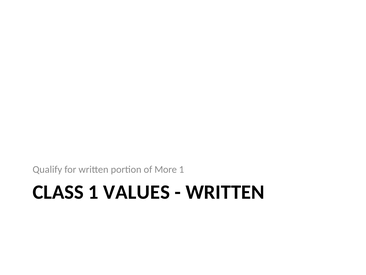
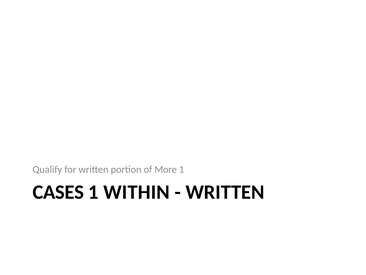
CLASS: CLASS -> CASES (58, 192)
VALUES: VALUES -> WITHIN (137, 192)
